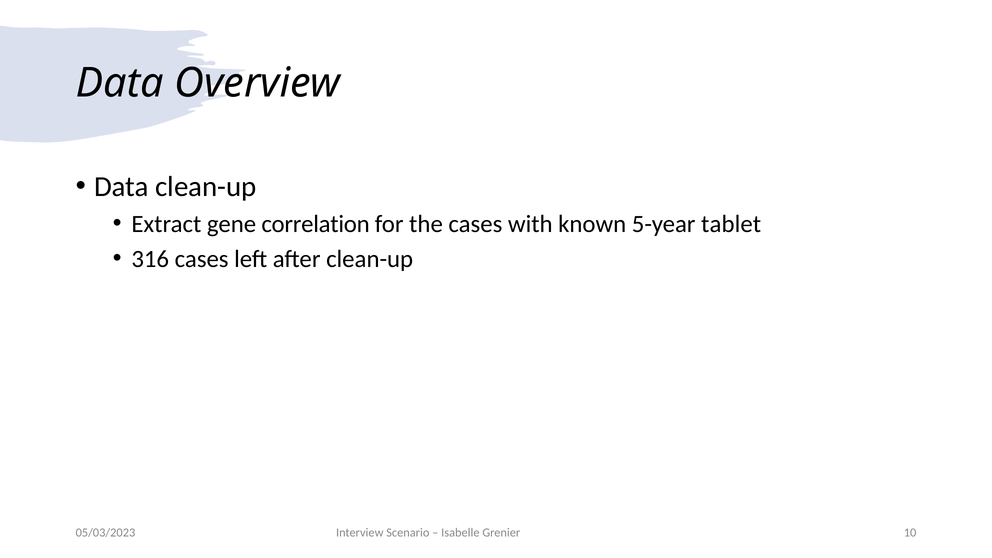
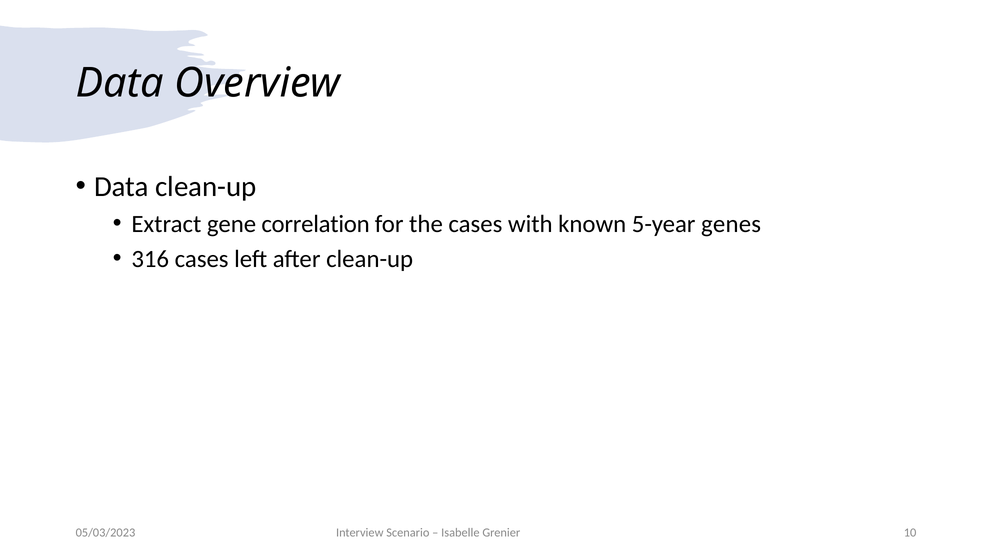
tablet: tablet -> genes (731, 224)
